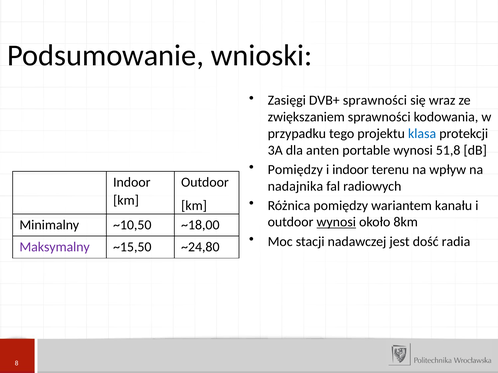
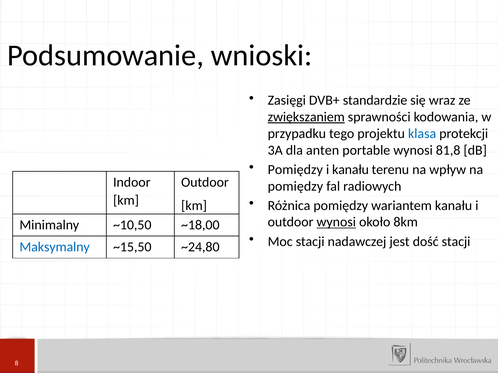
DVB+ sprawności: sprawności -> standardzie (375, 100)
zwiększaniem underline: none -> present (306, 117)
51,8: 51,8 -> 81,8 (448, 150)
i indoor: indoor -> kanału (351, 170)
nadajnika: nadajnika -> pomiędzy (295, 186)
dość radia: radia -> stacji (456, 242)
Maksymalny colour: purple -> blue (55, 247)
